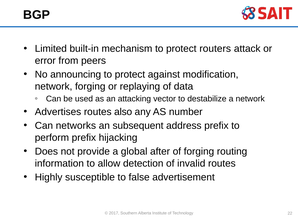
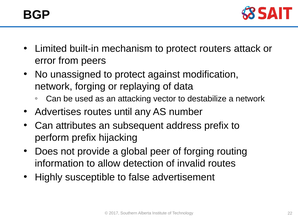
announcing: announcing -> unassigned (76, 75)
also: also -> until (123, 112)
networks: networks -> attributes (76, 126)
after: after -> peer (160, 152)
